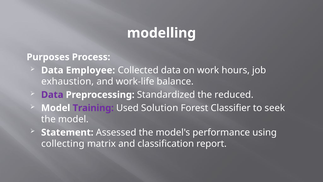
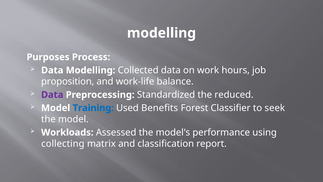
Data Employee: Employee -> Modelling (91, 70)
exhaustion: exhaustion -> proposition (68, 81)
Training colour: purple -> blue (93, 108)
Solution: Solution -> Benefits (160, 108)
Statement: Statement -> Workloads (67, 132)
